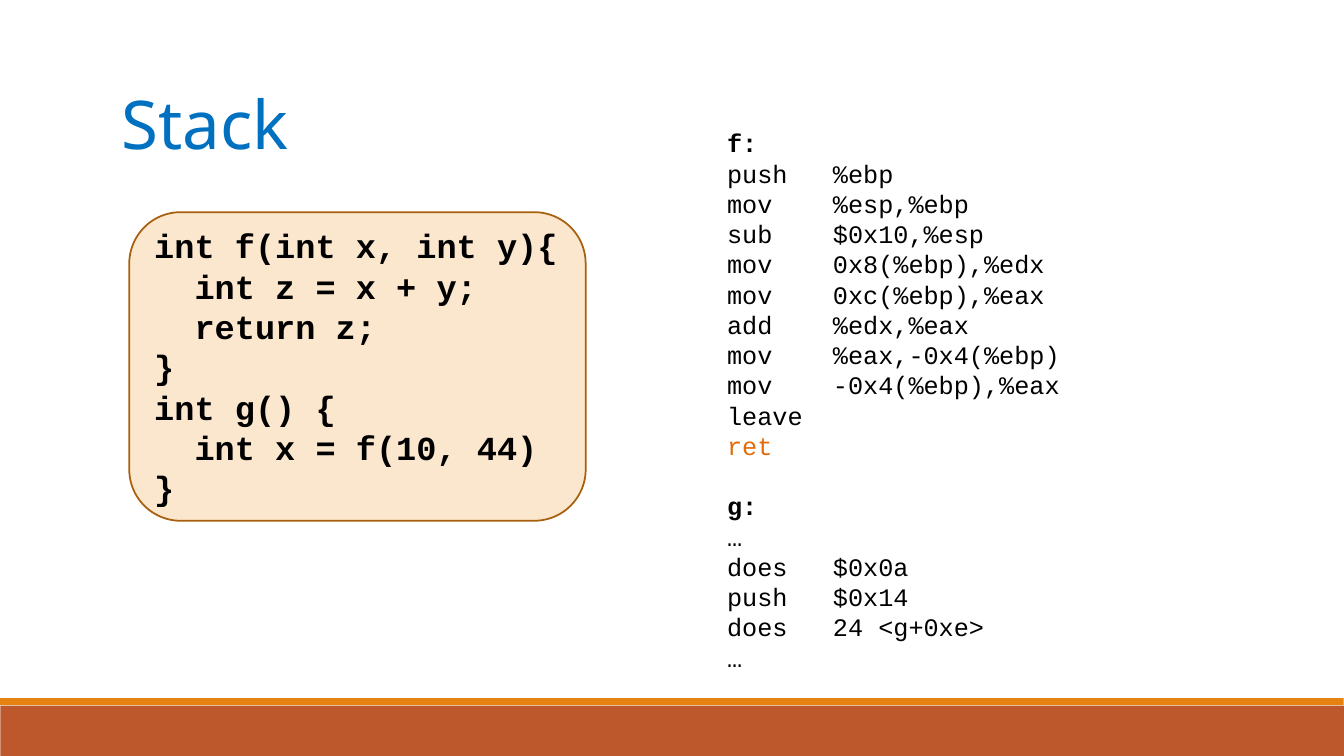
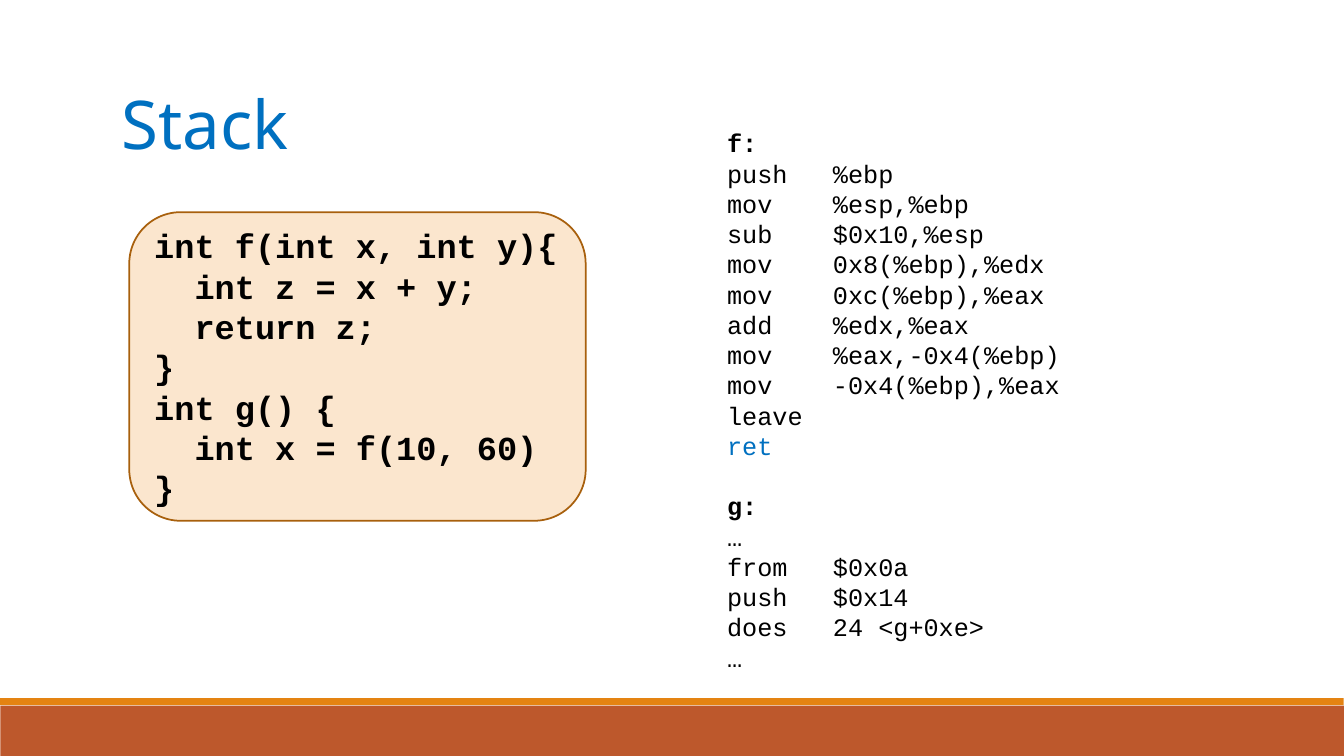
44: 44 -> 60 (507, 449)
ret colour: orange -> blue (750, 447)
does: does -> from (757, 568)
